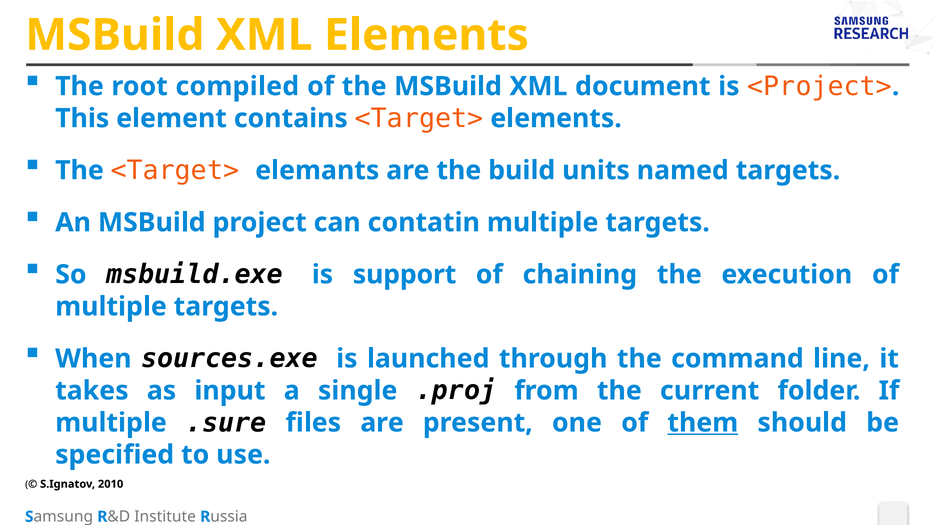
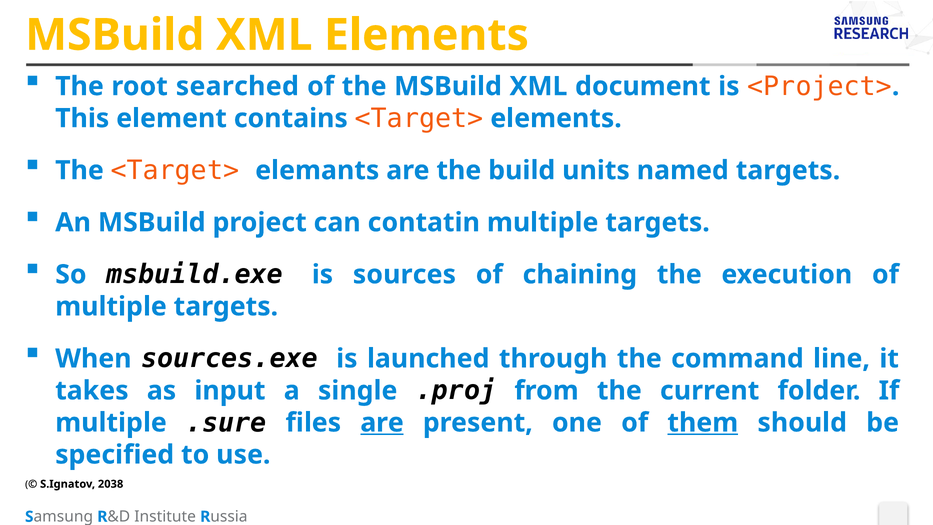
compiled: compiled -> searched (237, 86)
support: support -> sources (404, 274)
are underline: none -> present (382, 423)
2010: 2010 -> 2038 (111, 484)
